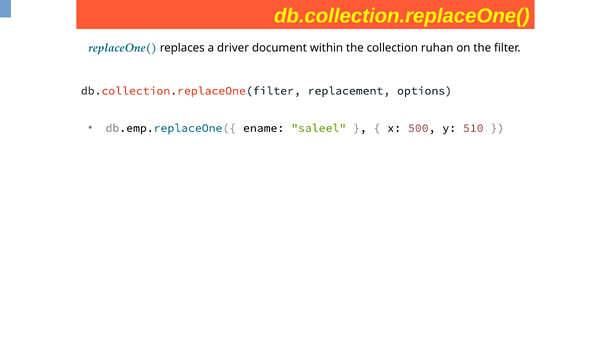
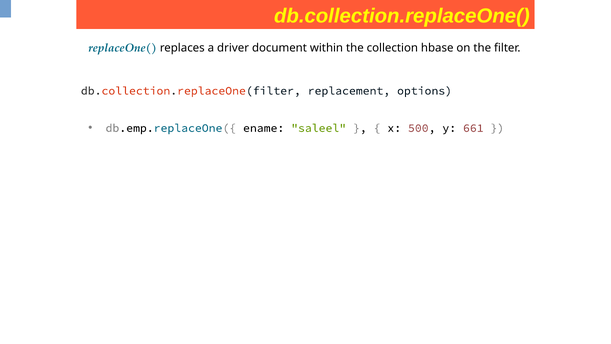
ruhan: ruhan -> hbase (437, 48)
510: 510 -> 661 (473, 128)
